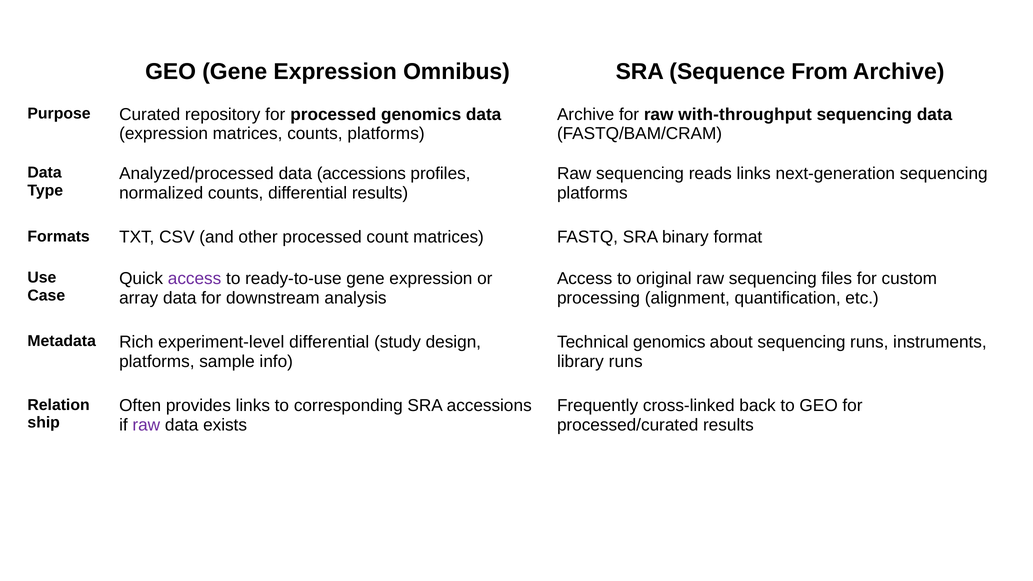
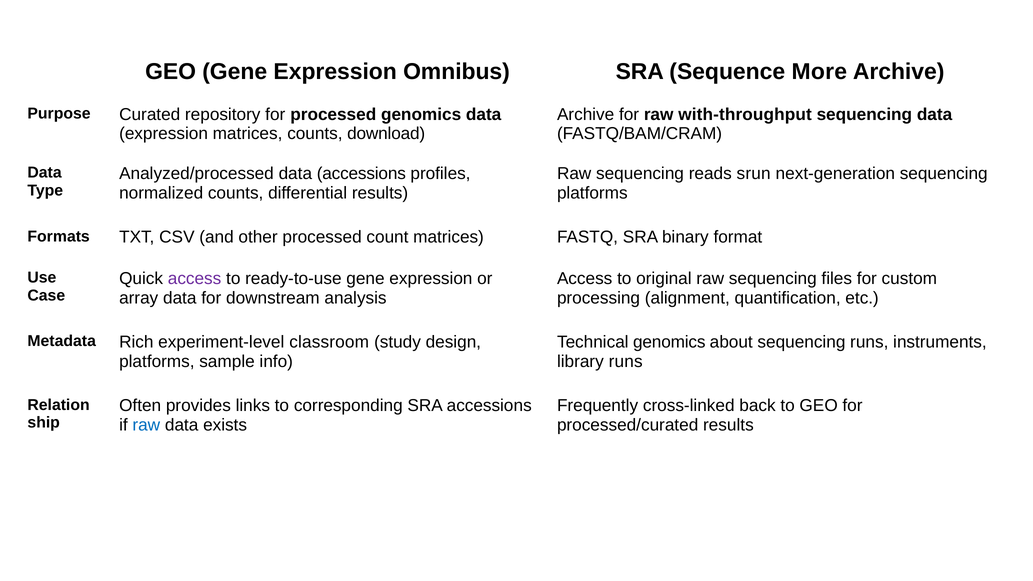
From: From -> More (819, 71)
counts platforms: platforms -> download (386, 134)
reads links: links -> srun (754, 174)
experiment-level differential: differential -> classroom (329, 342)
raw colour: purple -> blue (146, 425)
